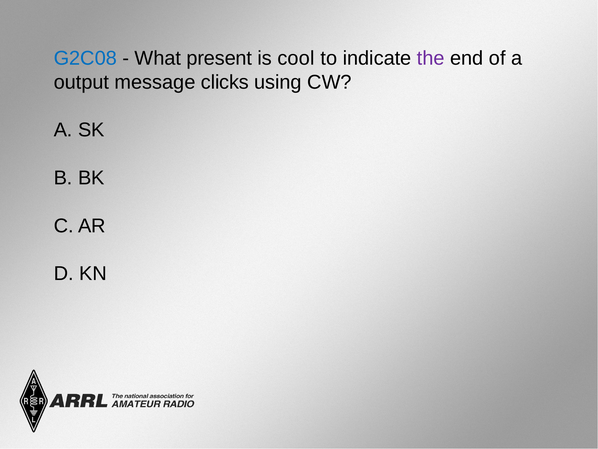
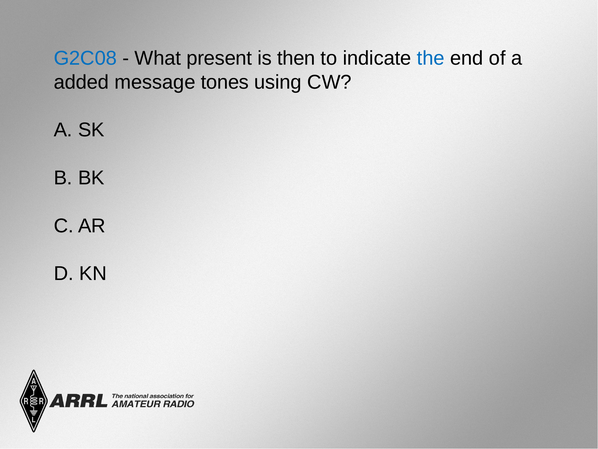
cool: cool -> then (296, 58)
the colour: purple -> blue (431, 58)
output: output -> added (81, 82)
clicks: clicks -> tones (225, 82)
